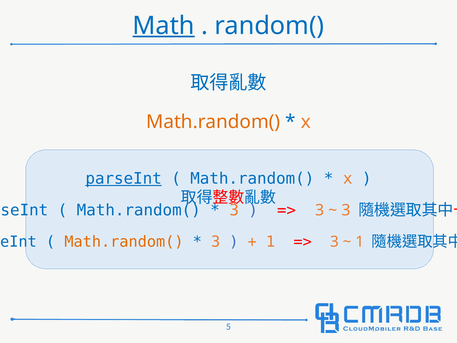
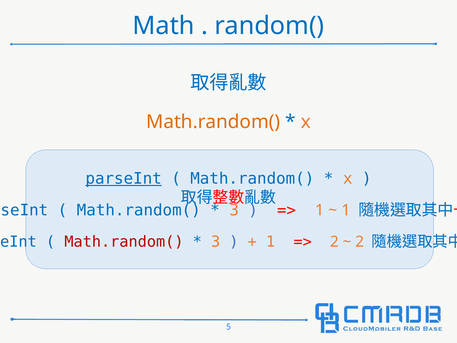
Math underline: present -> none (164, 26)
3: 3 -> 1 (320, 210)
3: 3 -> 1 (346, 210)
Math.random( colour: orange -> red (124, 242)
3: 3 -> 2 (334, 242)
1: 1 -> 2 (360, 242)
